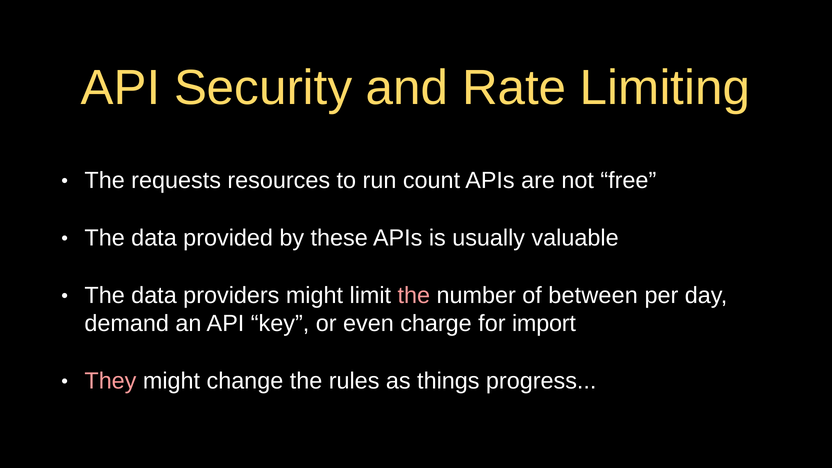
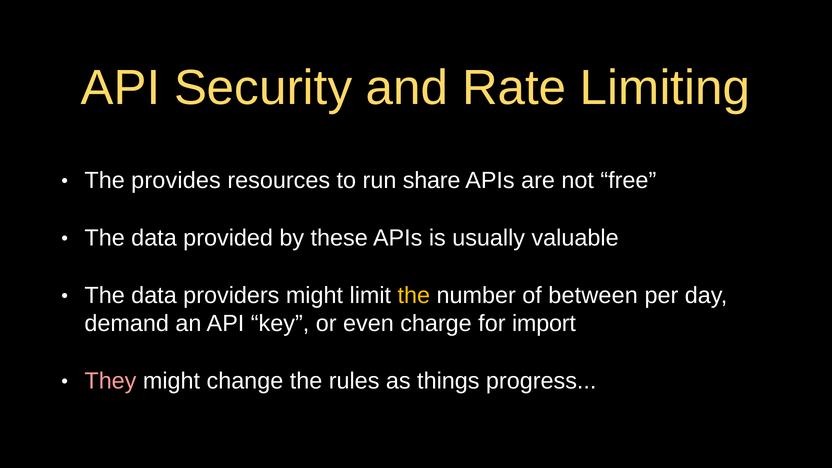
requests: requests -> provides (176, 181)
count: count -> share (432, 181)
the colour: pink -> yellow (414, 295)
